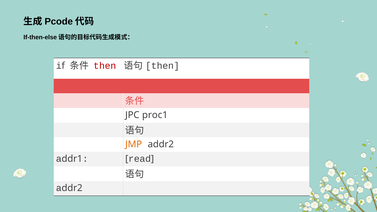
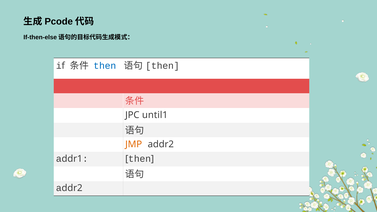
then colour: red -> blue (105, 66)
proc1: proc1 -> until1 (155, 115)
read: read -> then (140, 159)
